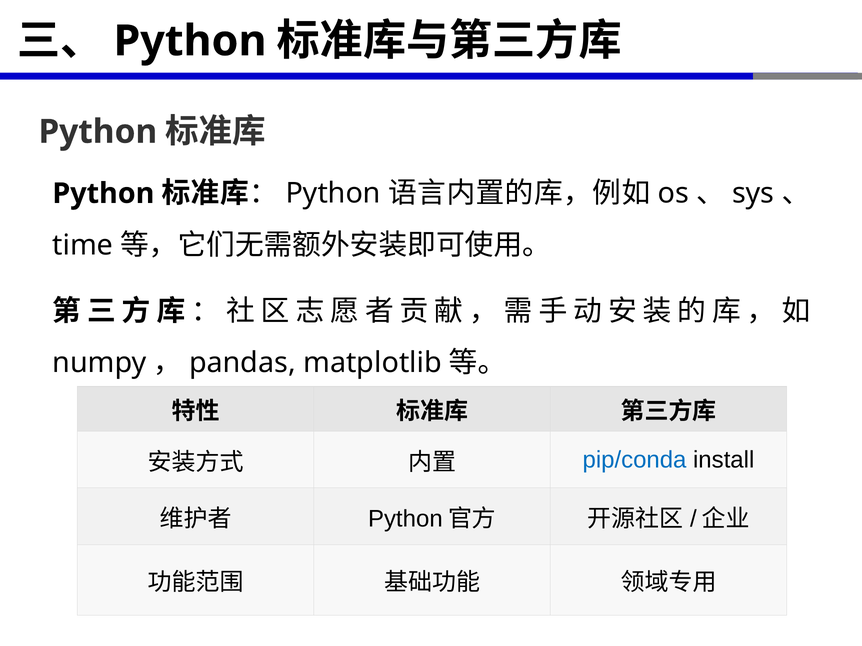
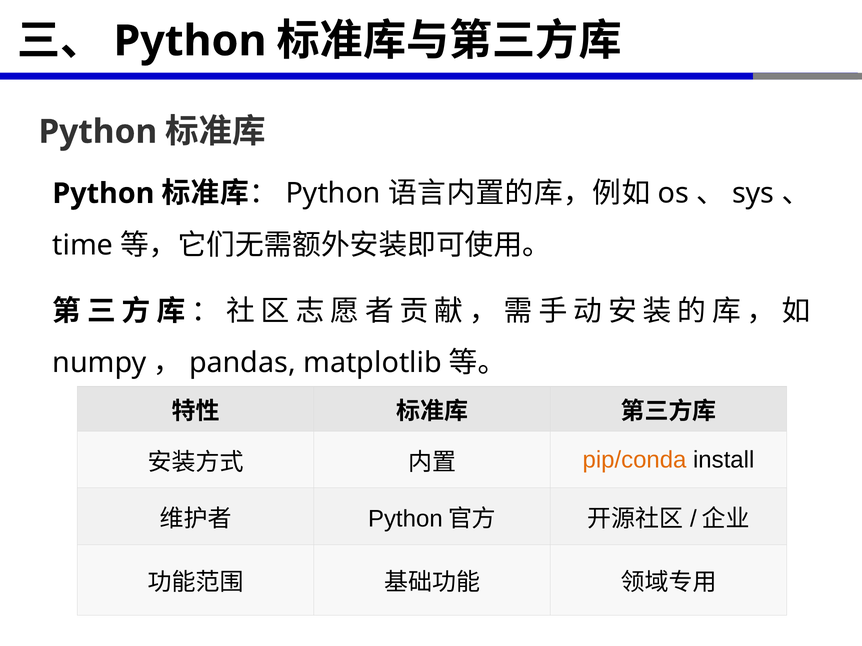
pip/conda colour: blue -> orange (634, 460)
